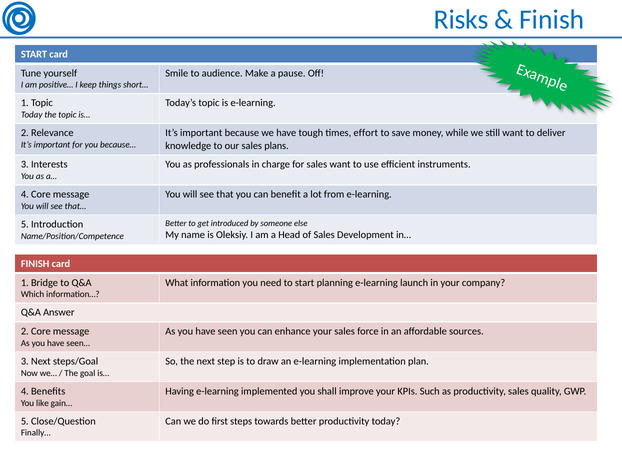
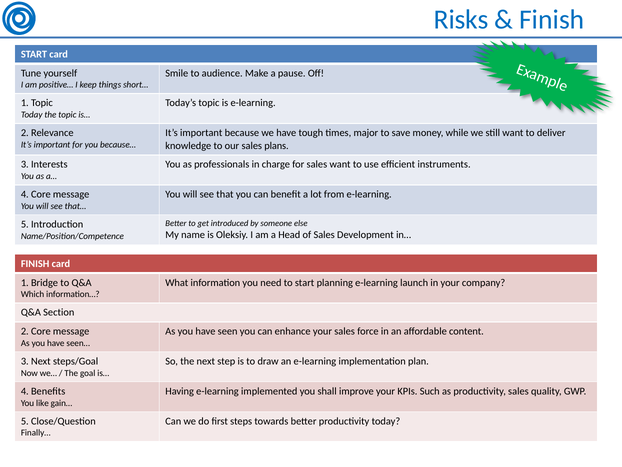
effort: effort -> major (366, 133)
Answer: Answer -> Section (59, 312)
sources: sources -> content (466, 331)
